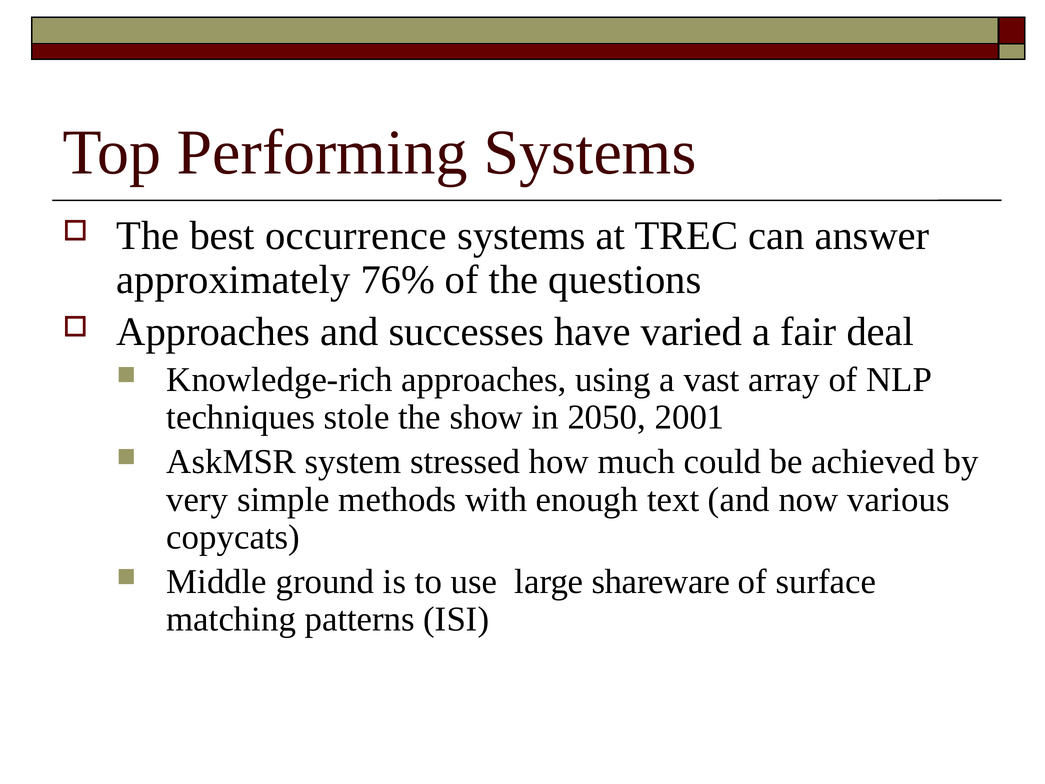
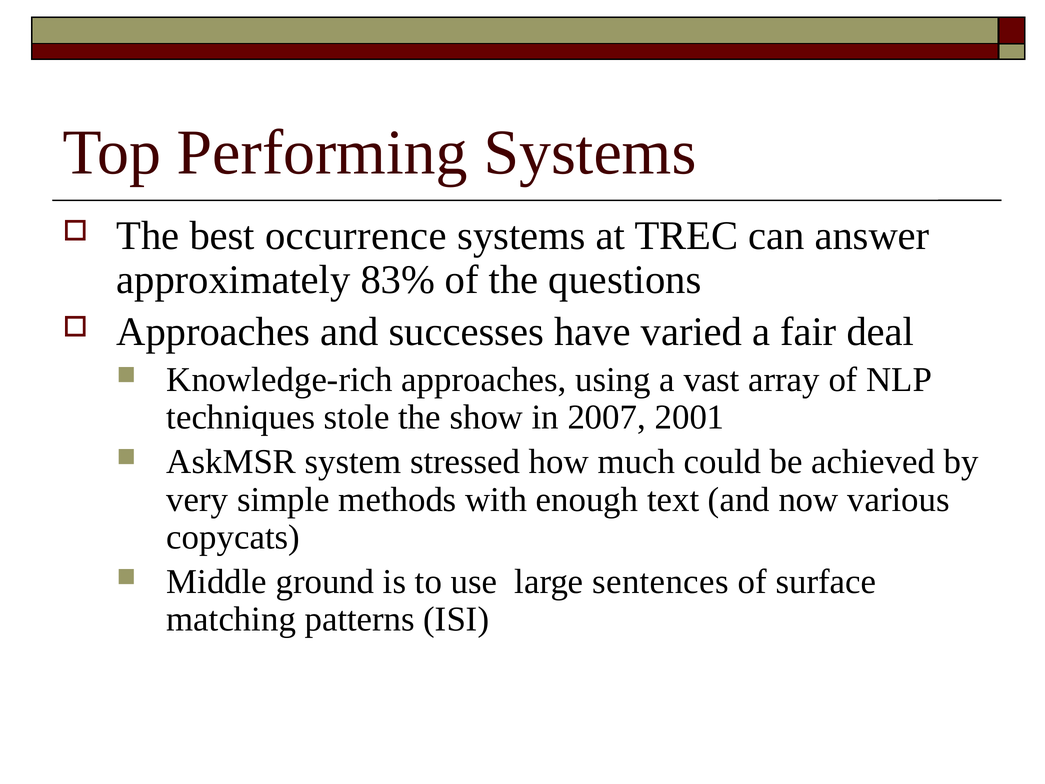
76%: 76% -> 83% (398, 280)
2050: 2050 -> 2007 (607, 417)
shareware: shareware -> sentences (661, 582)
